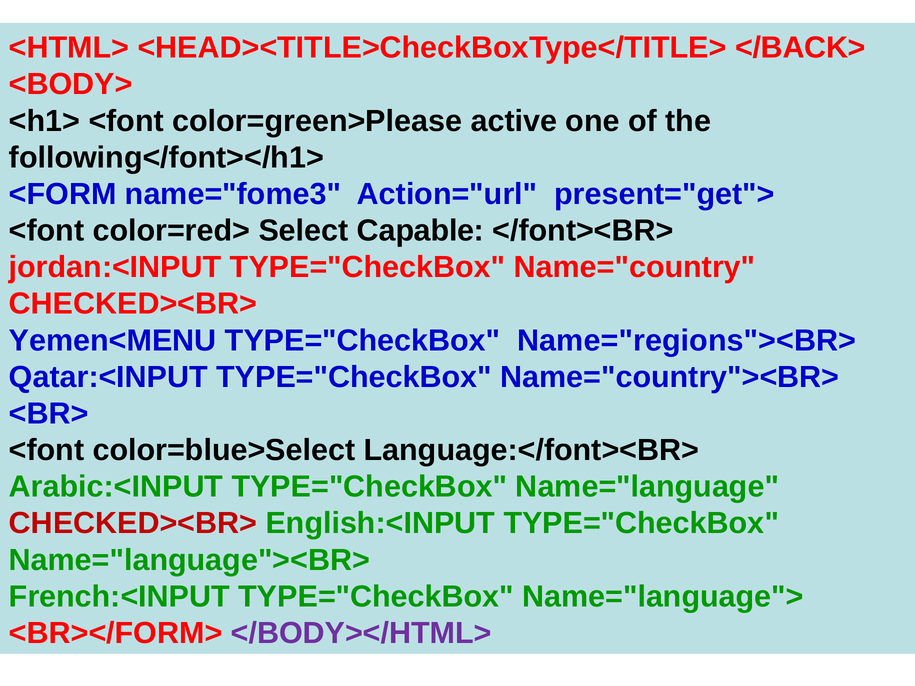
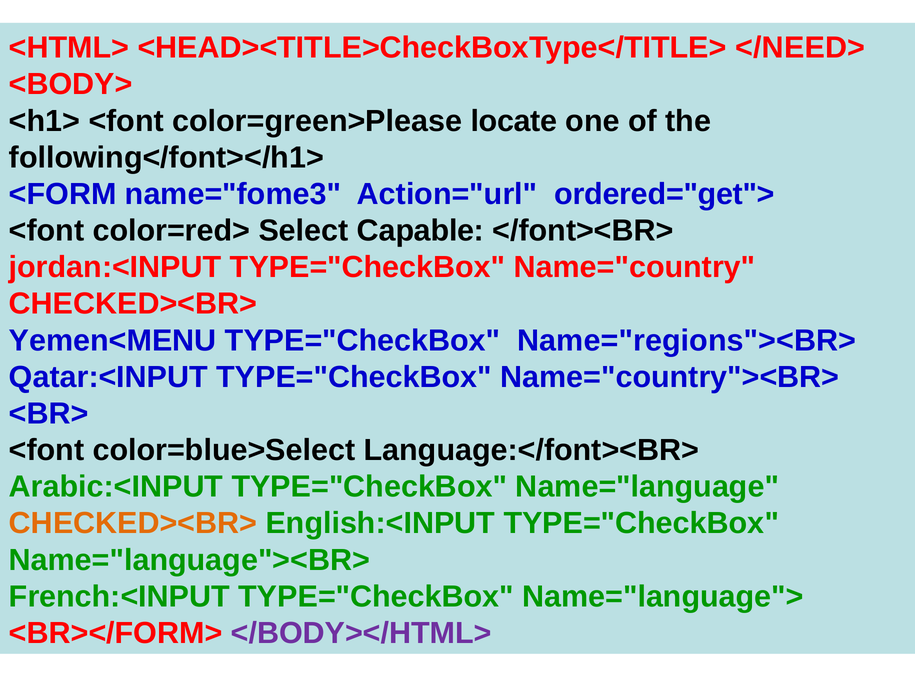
</BACK>: </BACK> -> </NEED> (800, 48)
active: active -> locate (514, 121)
present="get">: present="get"> -> ordered="get"> (665, 194)
CHECKED><BR> colour: red -> orange (133, 524)
